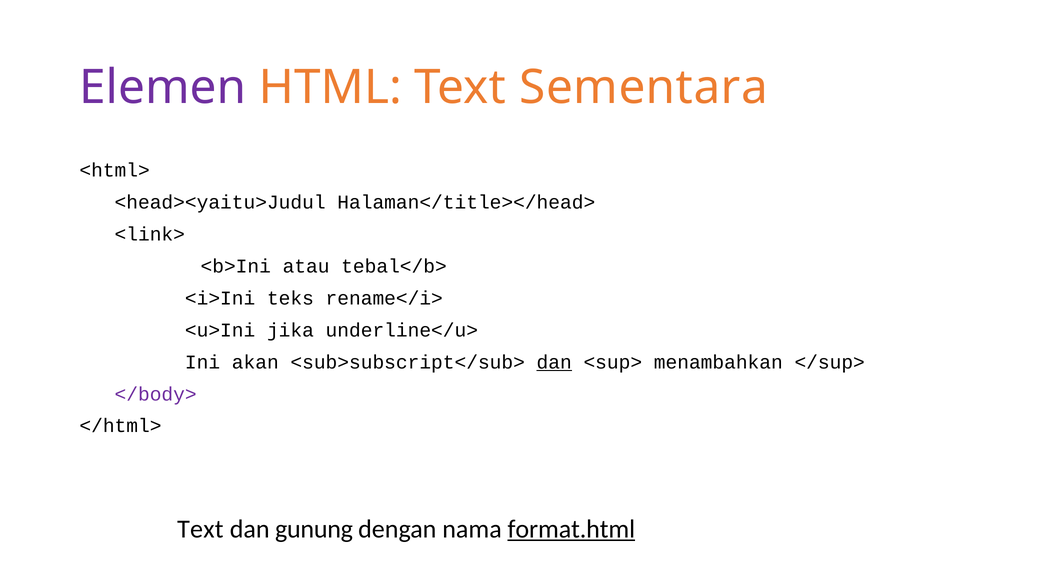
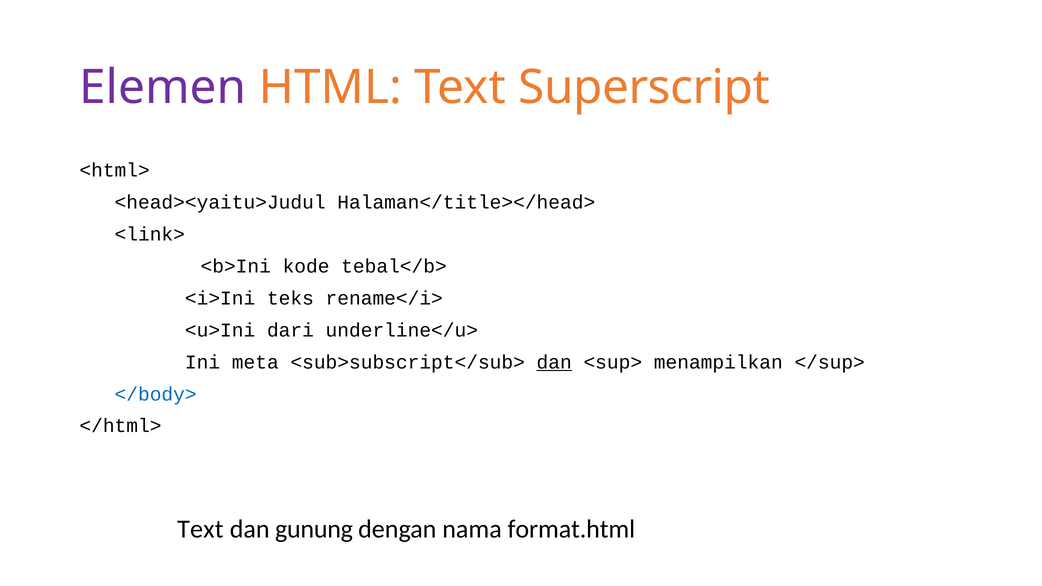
Sementara: Sementara -> Superscript (644, 88)
atau: atau -> kode (306, 266)
jika: jika -> dari (290, 330)
akan: akan -> meta (255, 362)
menambahkan: menambahkan -> menampilkan (718, 362)
</body> colour: purple -> blue (156, 394)
format.html underline: present -> none (571, 529)
